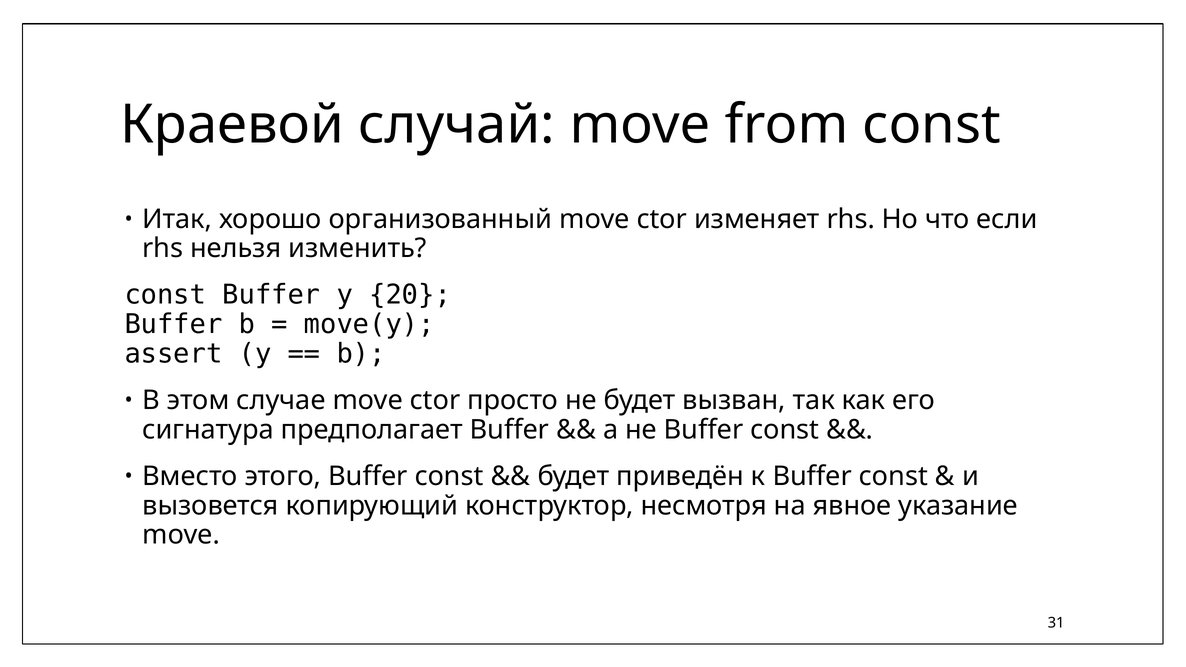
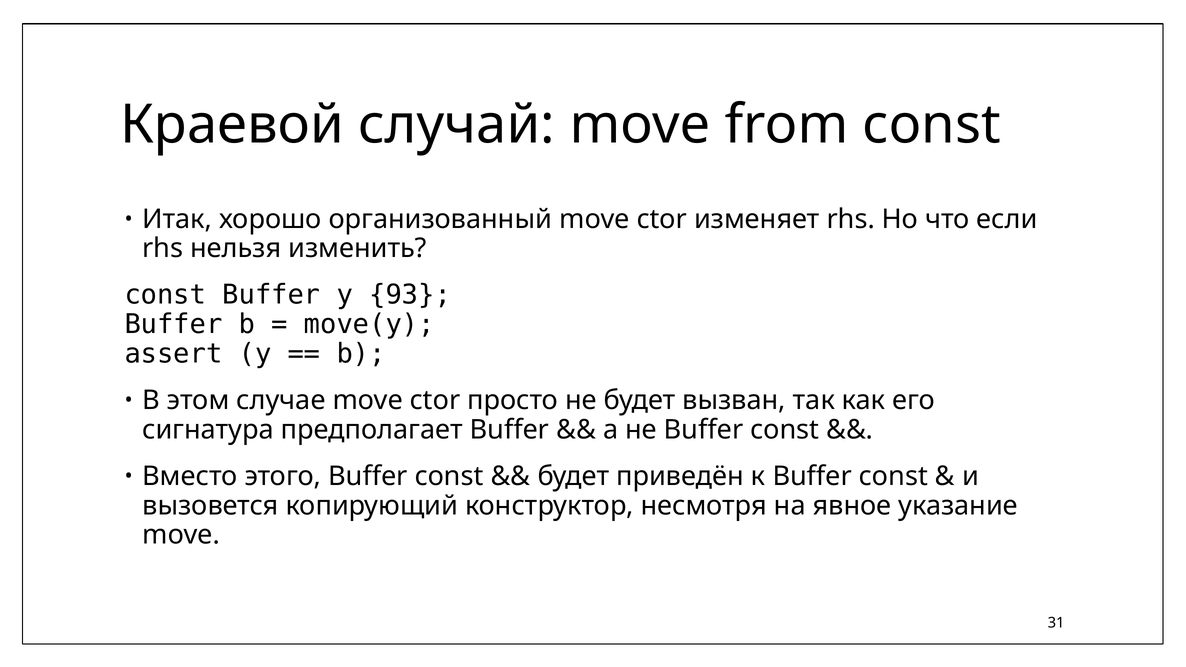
20: 20 -> 93 (410, 295)
